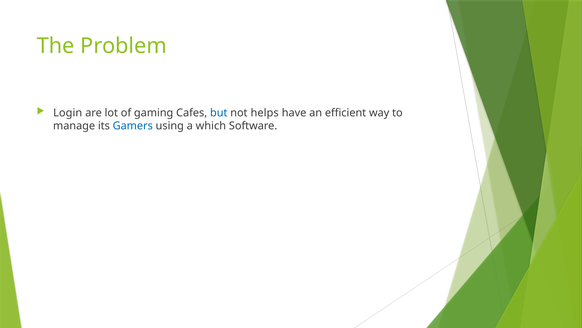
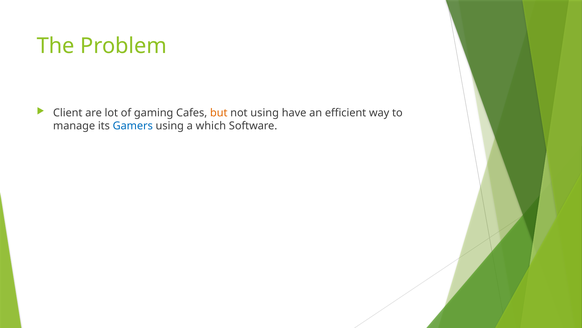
Login: Login -> Client (68, 113)
but colour: blue -> orange (219, 113)
not helps: helps -> using (265, 113)
